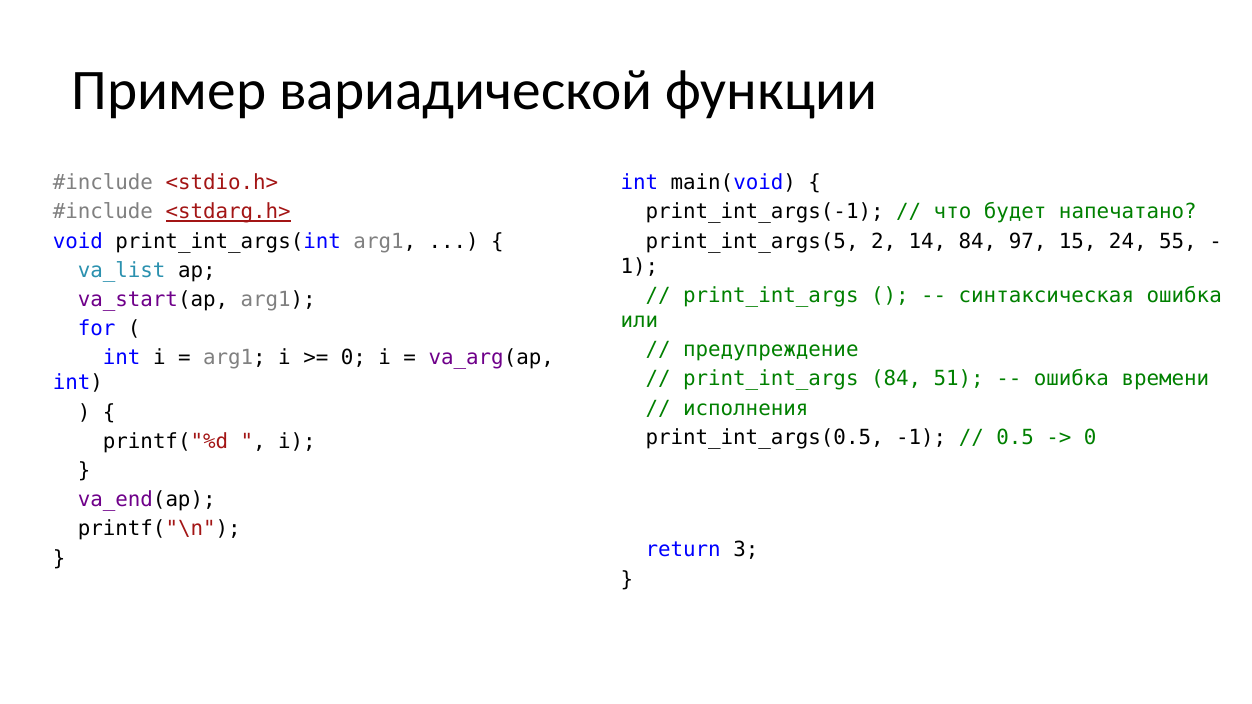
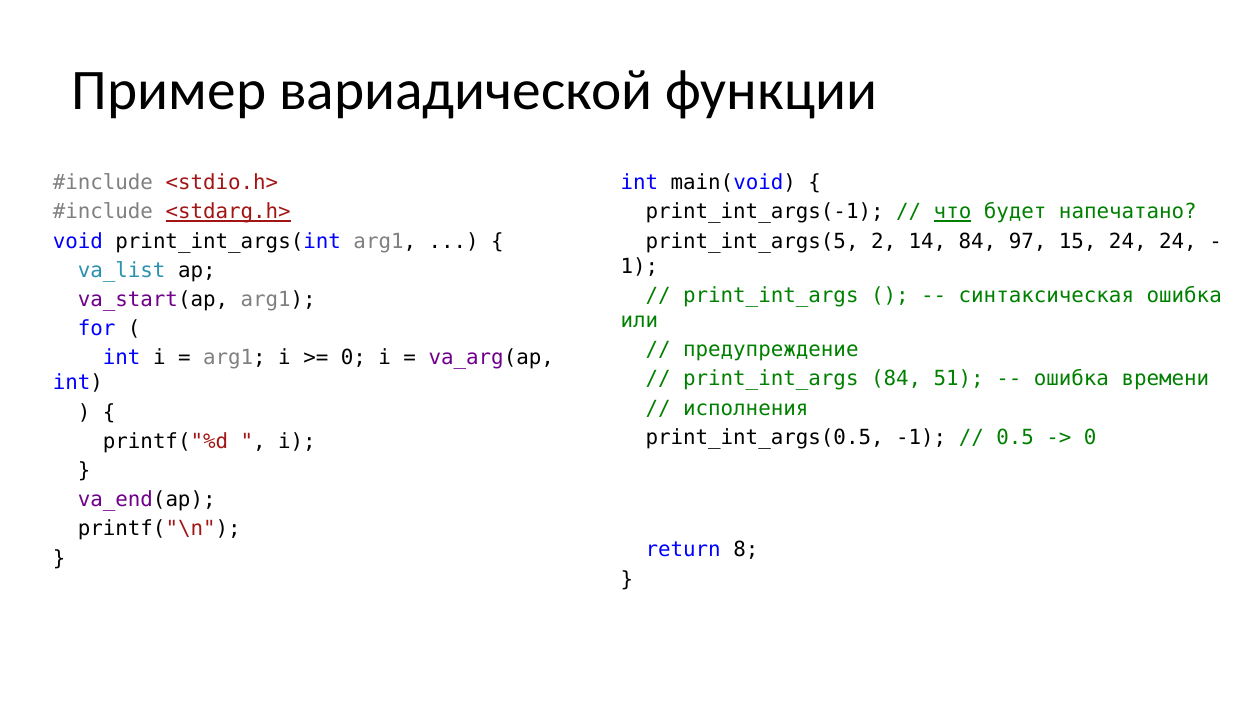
что underline: none -> present (953, 212)
24 55: 55 -> 24 (1178, 241)
3: 3 -> 8 (746, 550)
